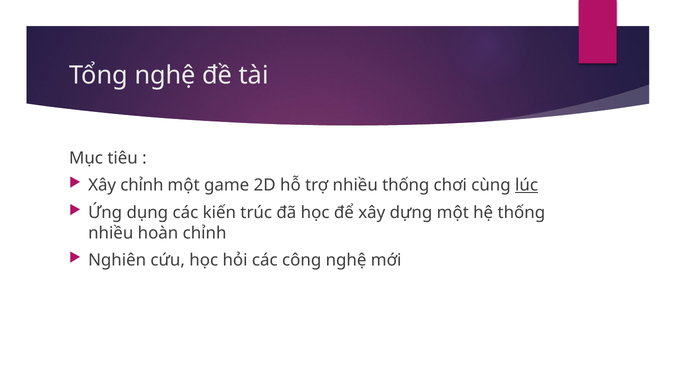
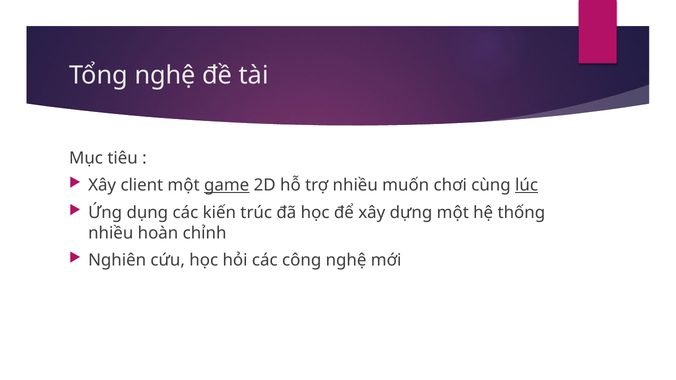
Xây chỉnh: chỉnh -> client (142, 186)
game underline: none -> present (227, 186)
nhiều thống: thống -> muốn (406, 186)
